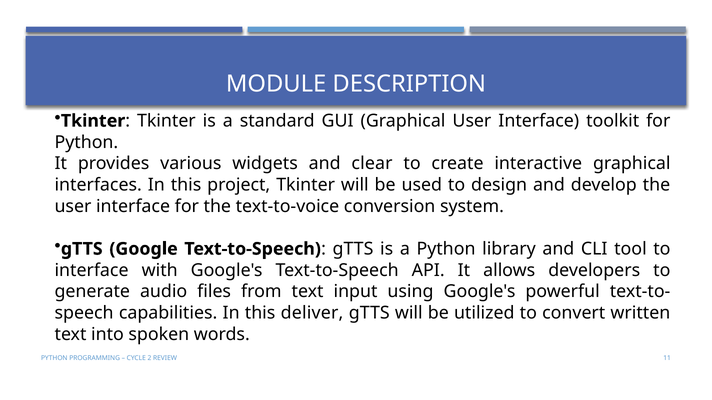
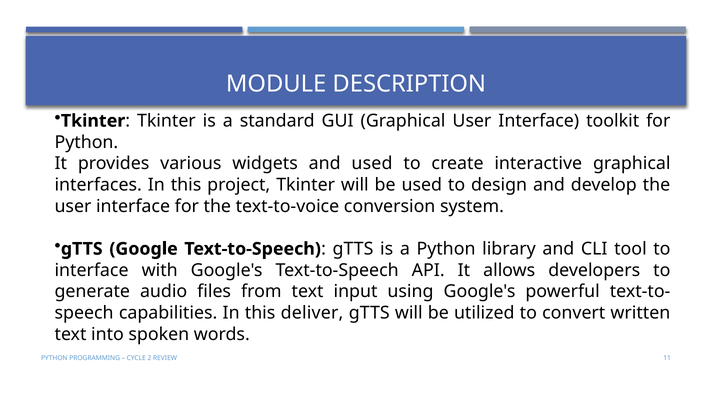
and clear: clear -> used (372, 164)
